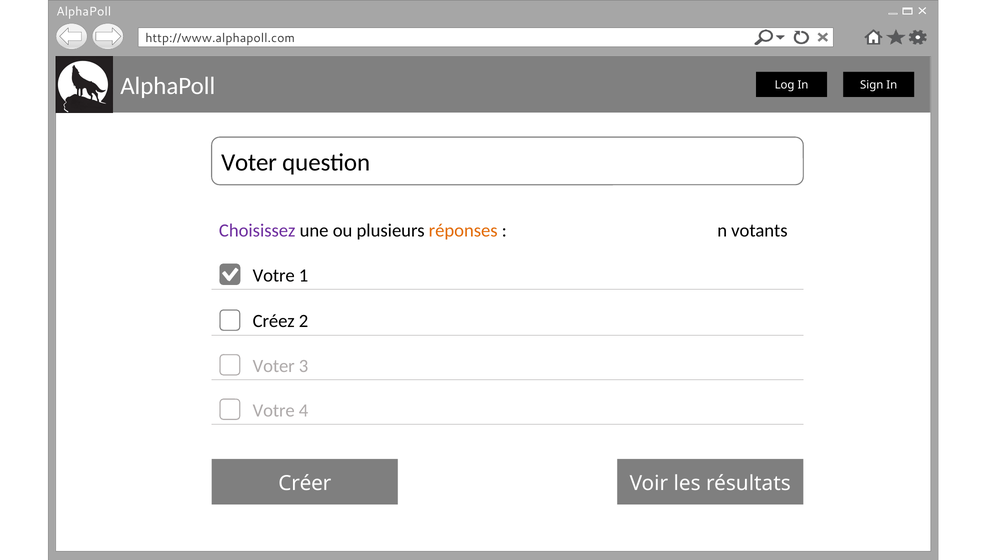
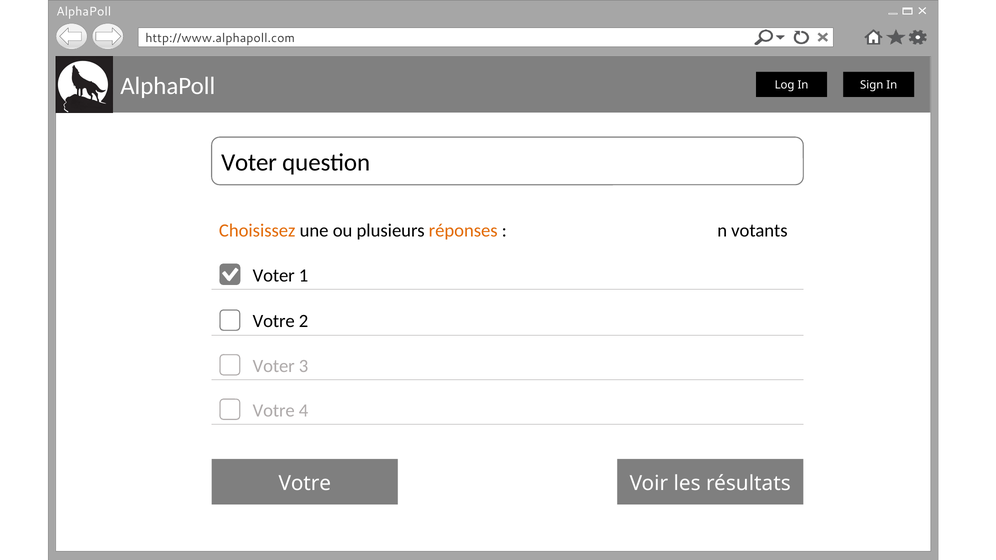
Choisissez colour: purple -> orange (257, 231)
Votre: Votre -> Voter (274, 276)
Créez: Créez -> Votre (274, 321)
Créer: Créer -> Votre (305, 483)
